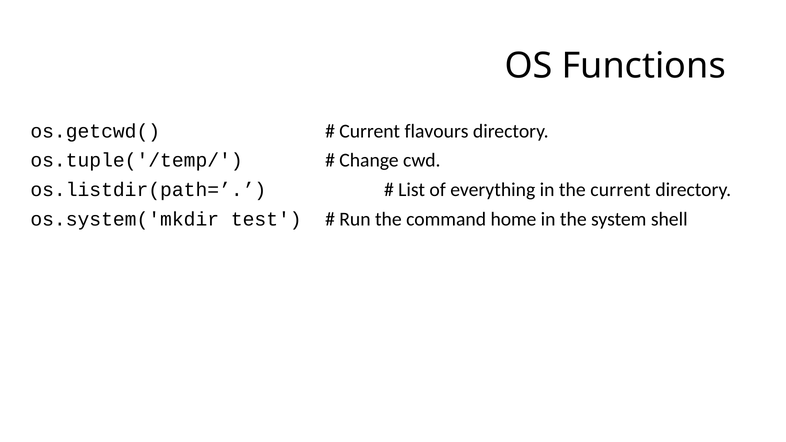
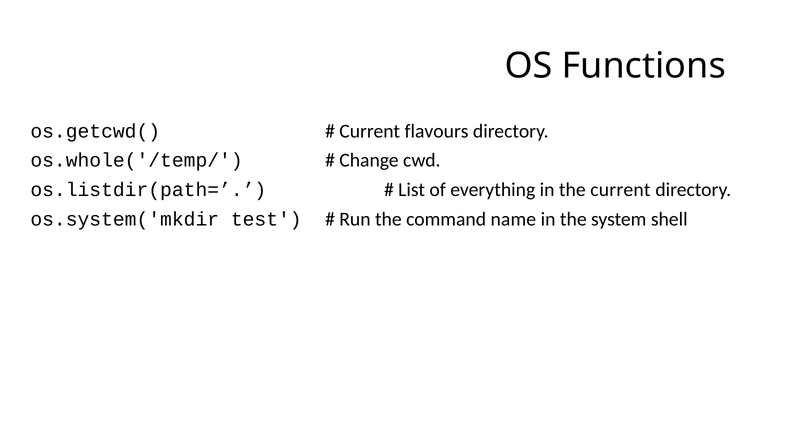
os.tuple('/temp/: os.tuple('/temp/ -> os.whole('/temp/ (137, 161)
home: home -> name (513, 219)
